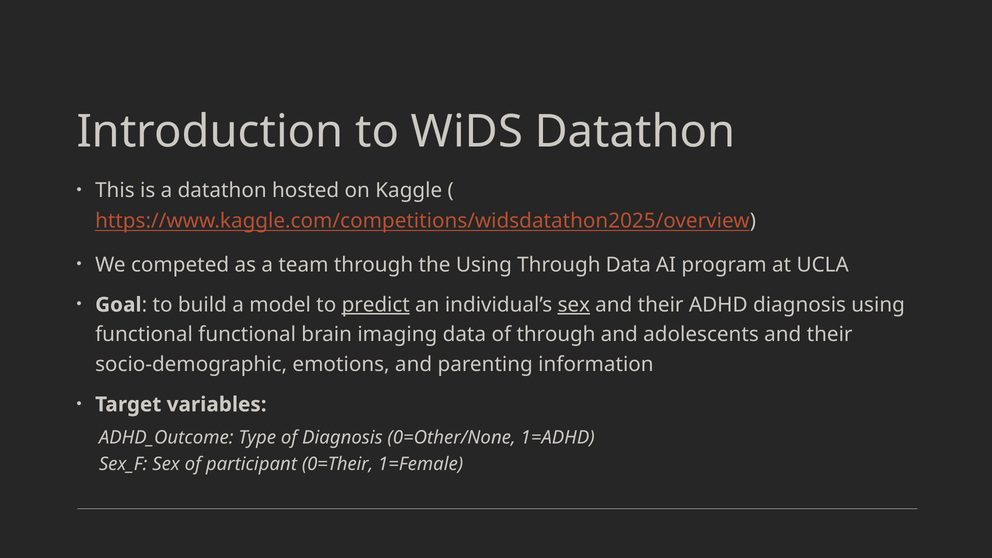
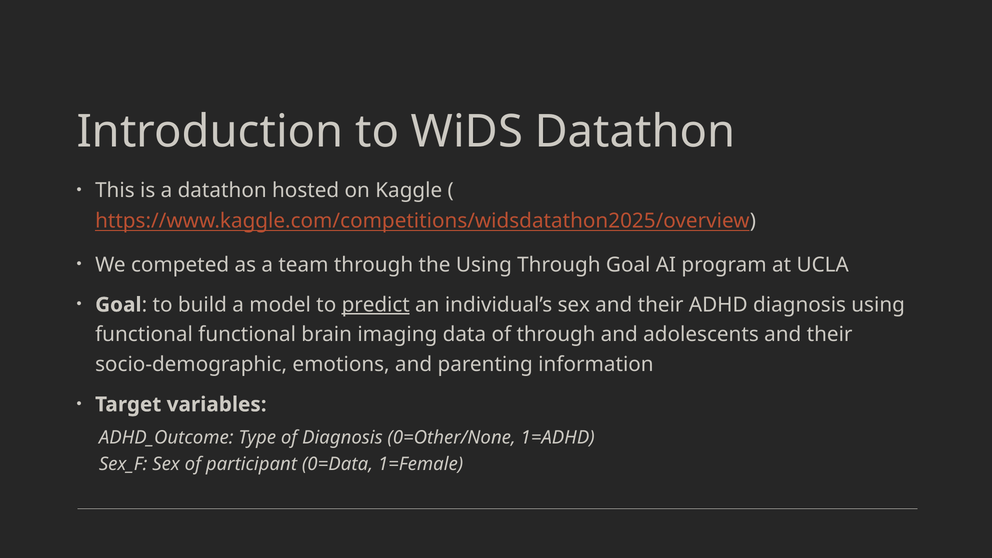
Through Data: Data -> Goal (628, 265)
sex underline: present -> none (574, 305)
0=Their: 0=Their -> 0=Data (337, 464)
